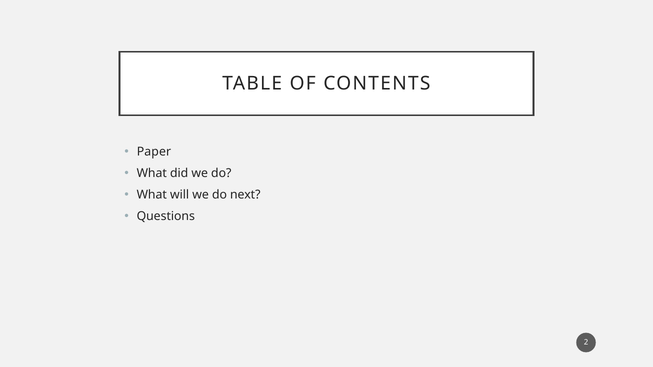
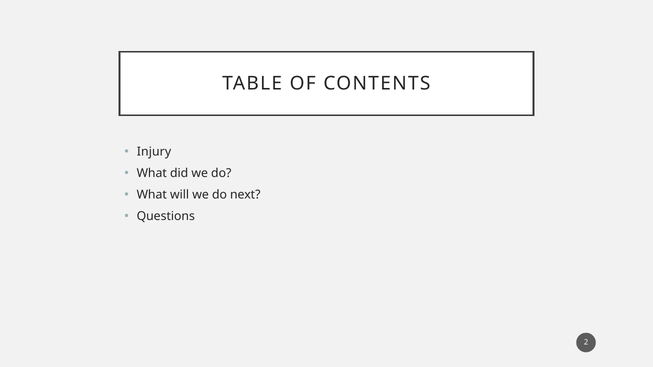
Paper: Paper -> Injury (154, 152)
